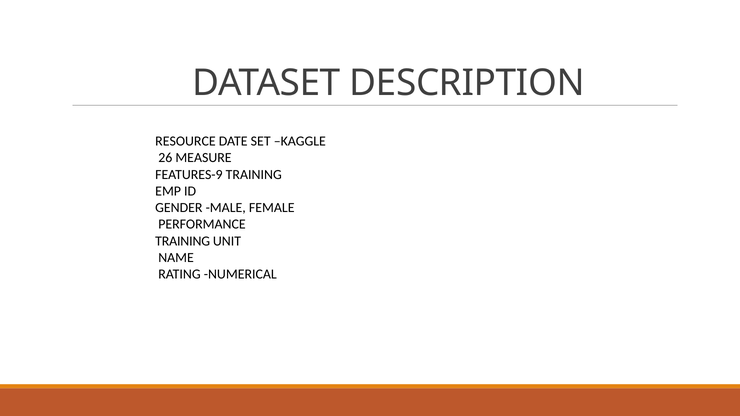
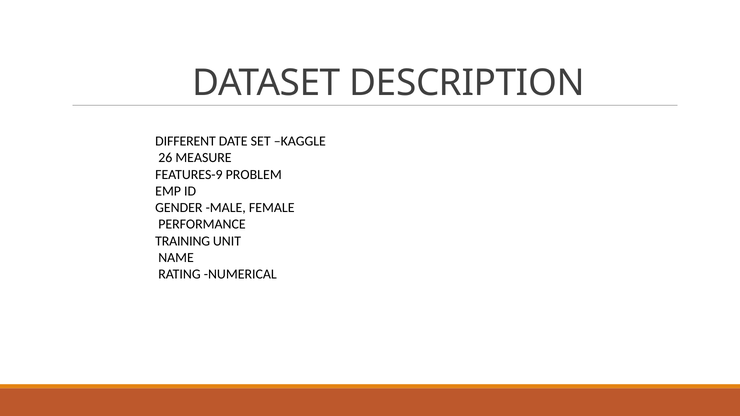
RESOURCE: RESOURCE -> DIFFERENT (186, 141)
FEATURES-9 TRAINING: TRAINING -> PROBLEM (254, 175)
